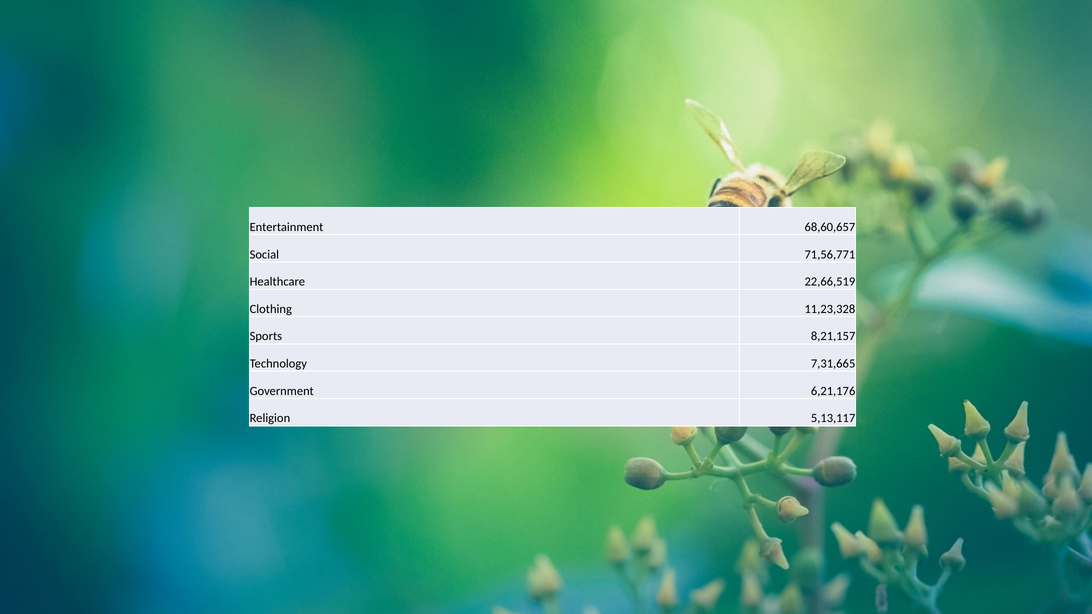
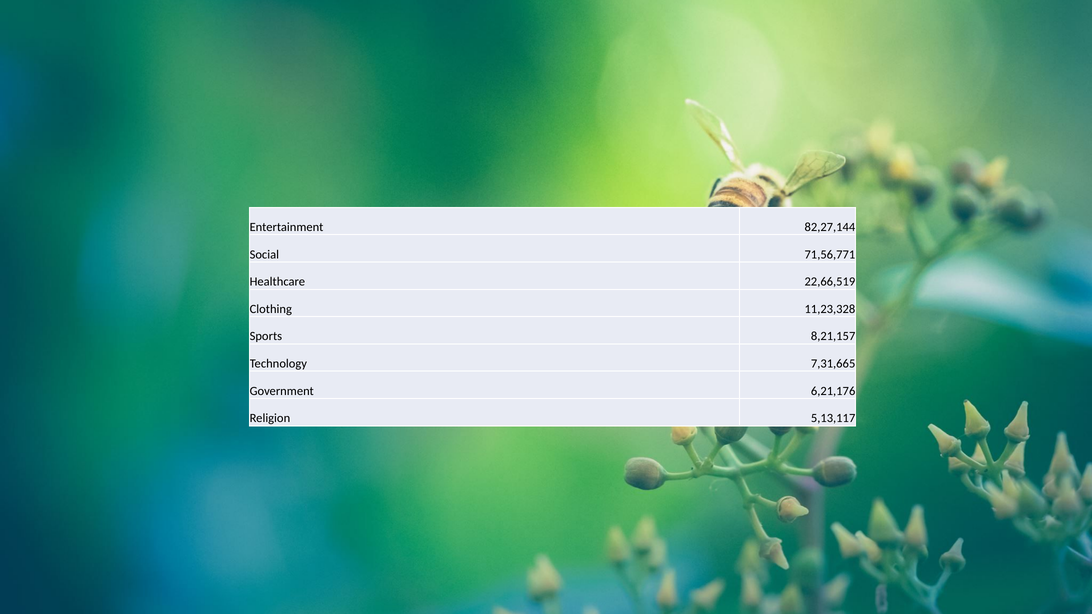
68,60,657: 68,60,657 -> 82,27,144 (830, 227)
